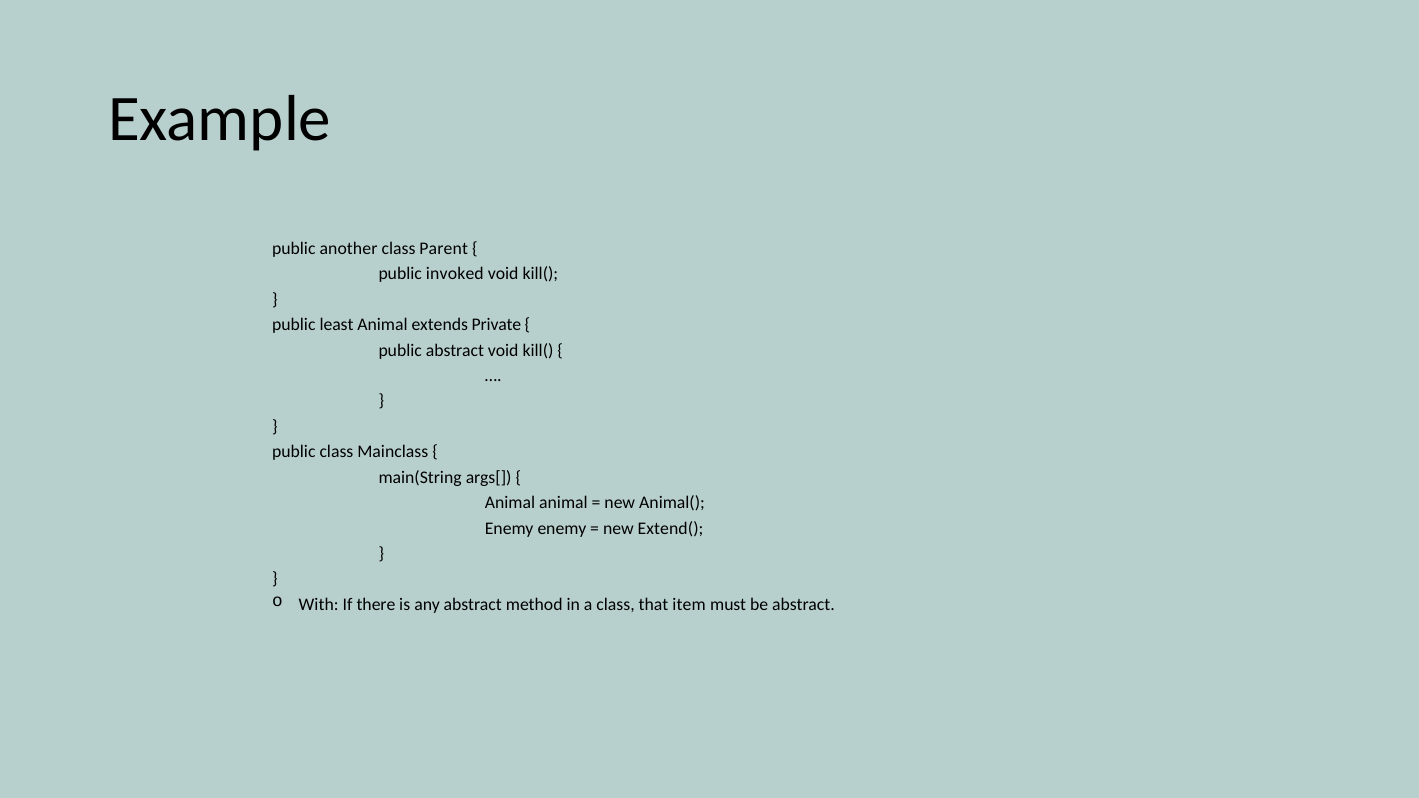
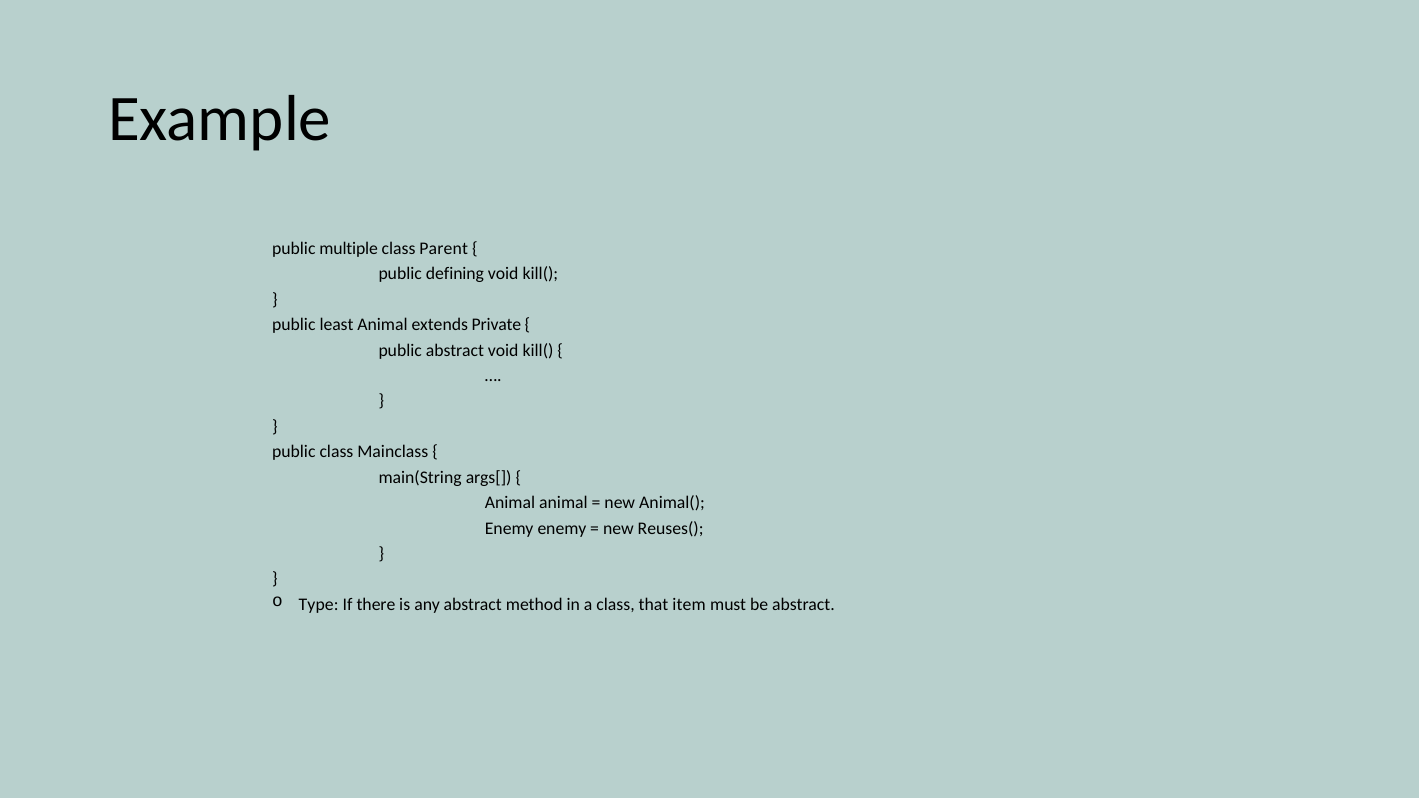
another: another -> multiple (349, 249)
invoked: invoked -> defining (455, 274)
Extend(: Extend( -> Reuses( (671, 528)
With: With -> Type (319, 605)
